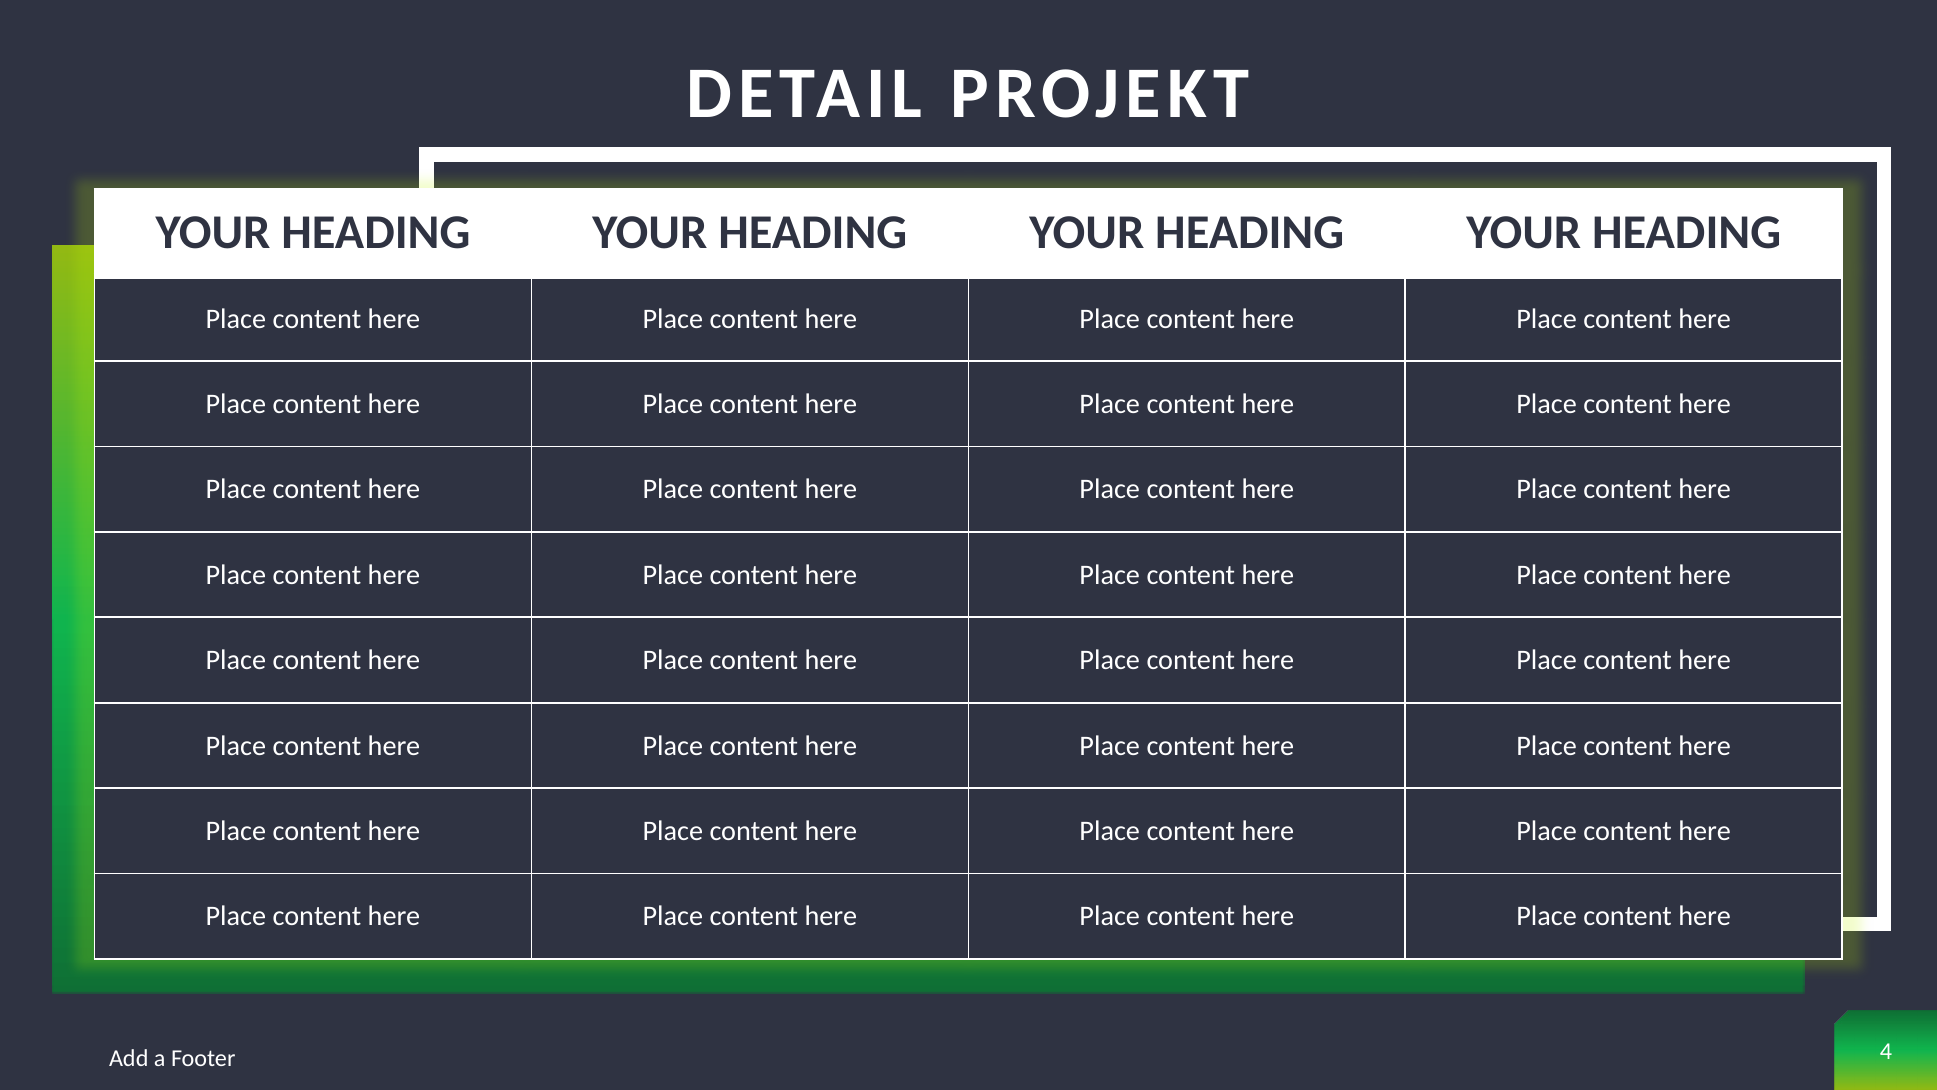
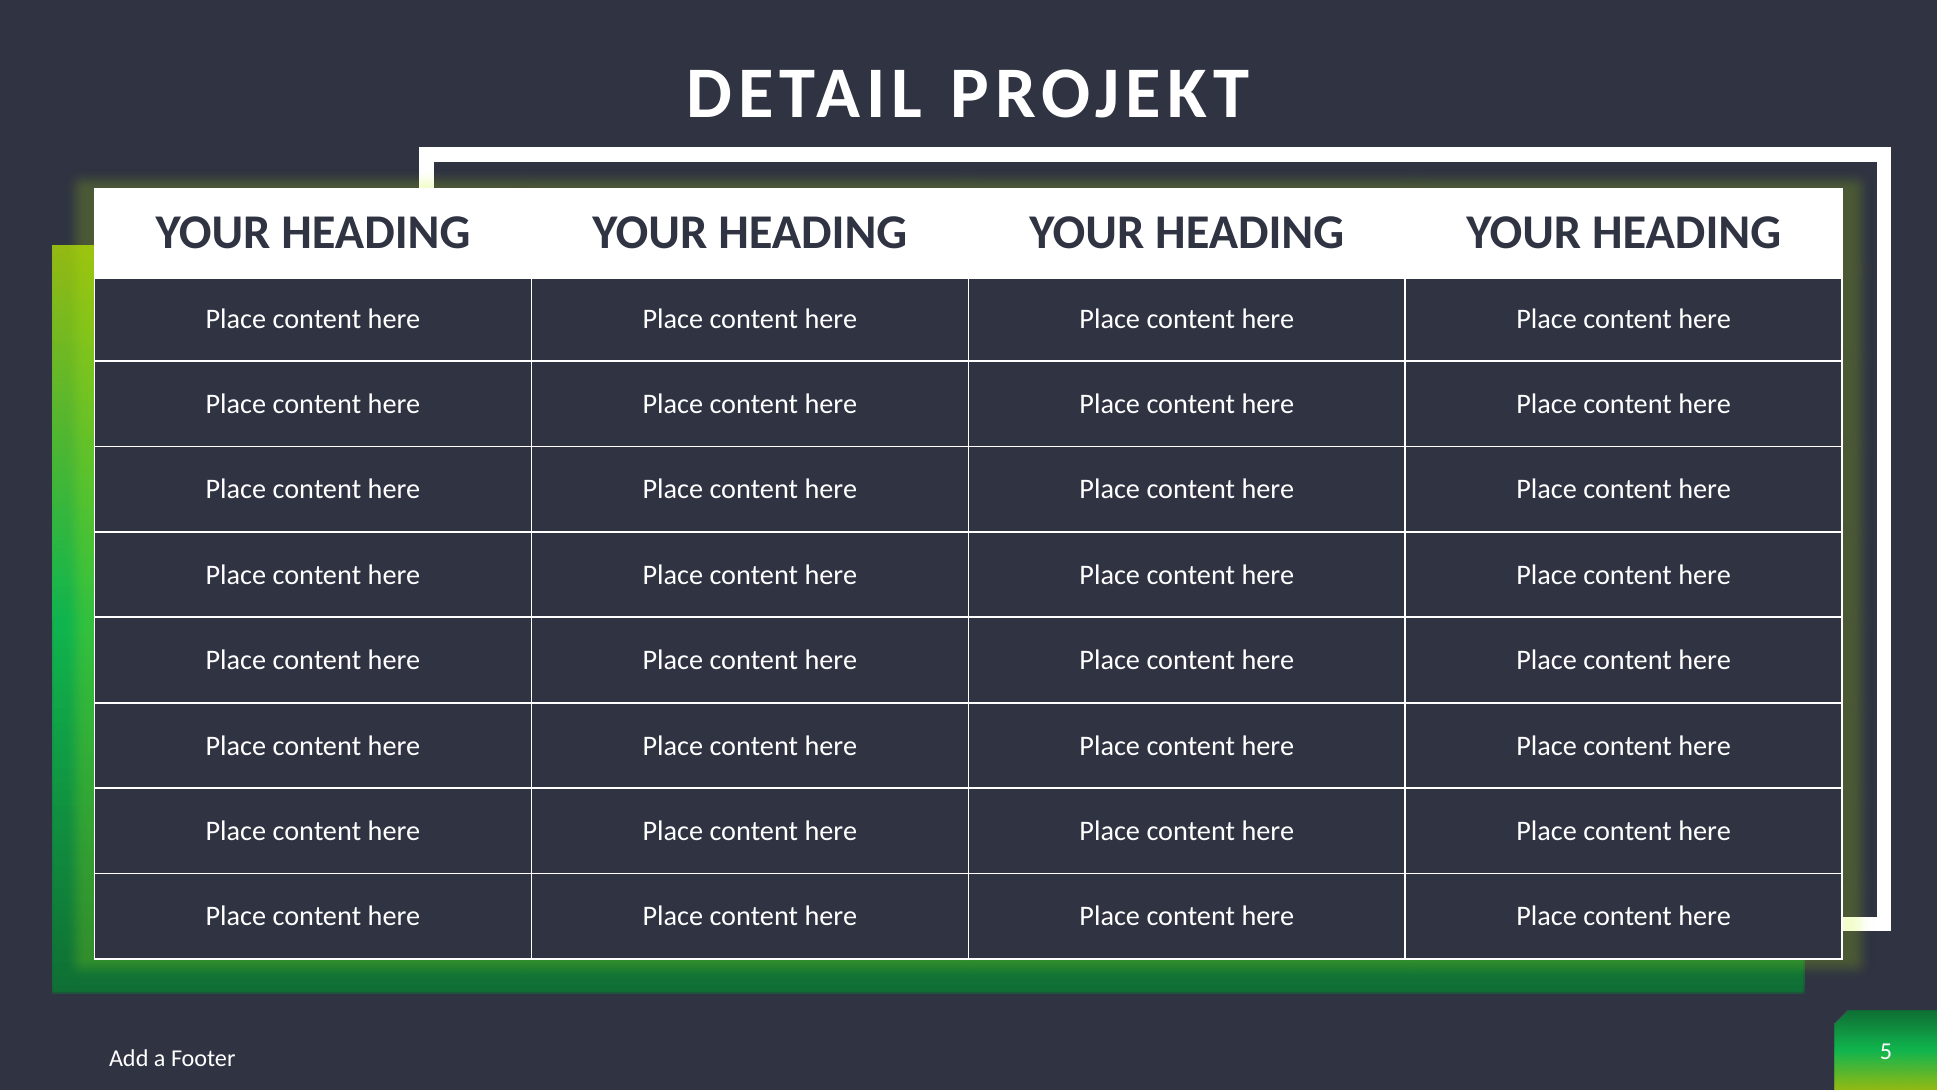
4: 4 -> 5 (1886, 1052)
